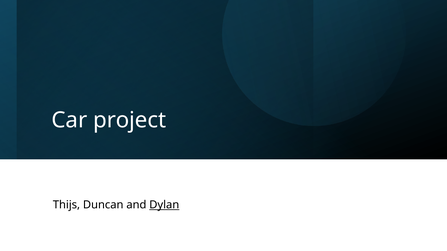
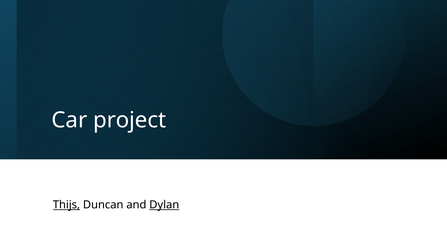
Thijs underline: none -> present (66, 205)
